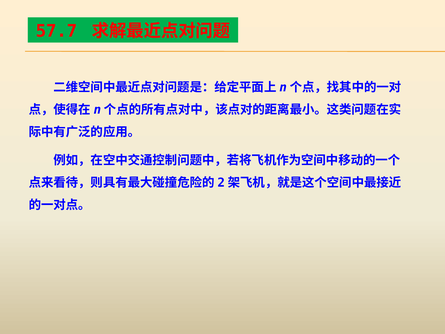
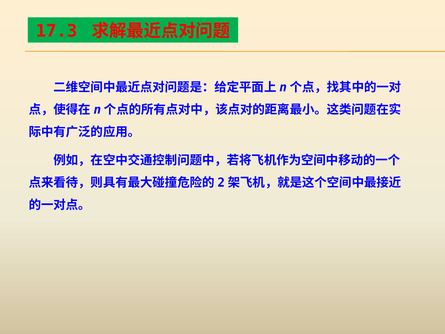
57.7: 57.7 -> 17.3 (57, 31)
